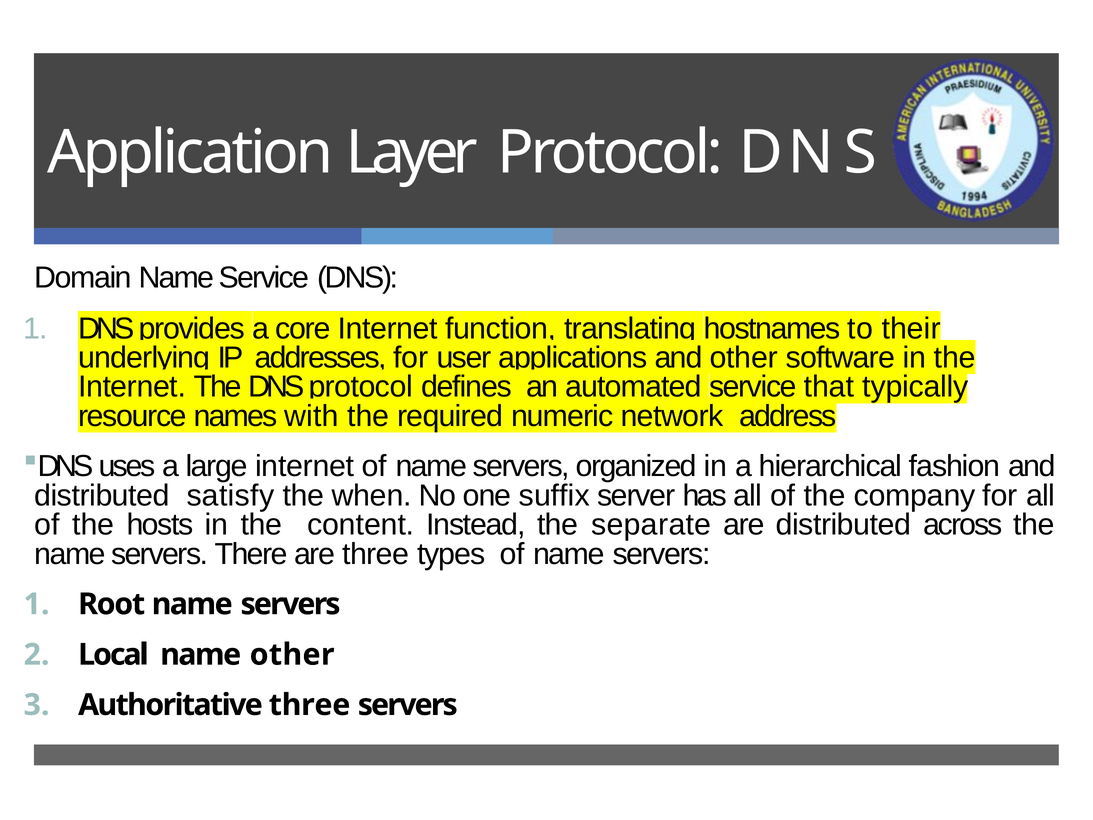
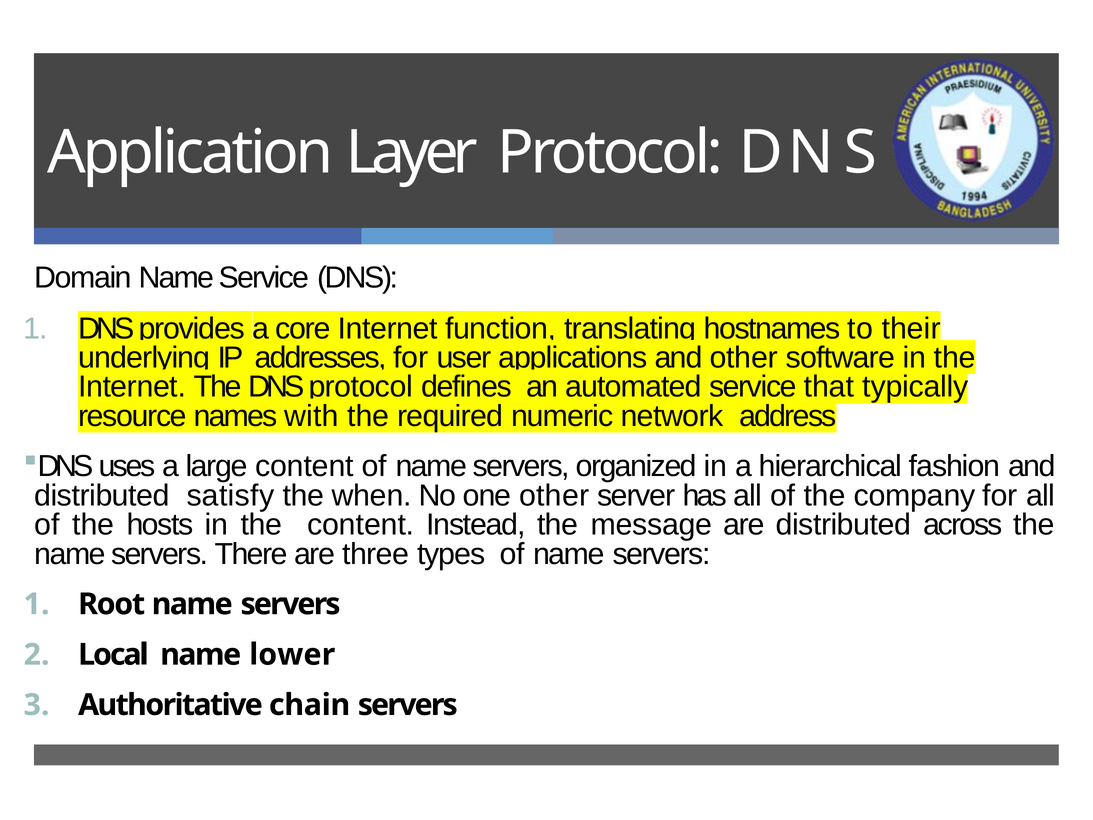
large internet: internet -> content (304, 466)
one suffix: suffix -> other (554, 495)
separate: separate -> message (651, 525)
name other: other -> lower (292, 654)
Authoritative three: three -> chain (310, 705)
